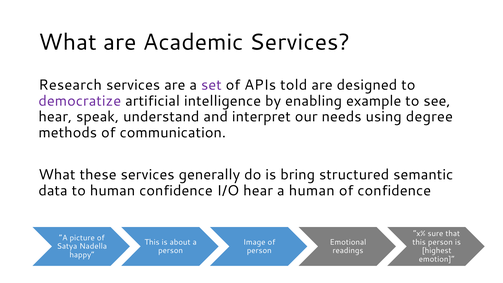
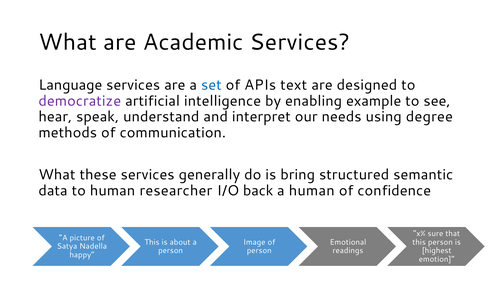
Research: Research -> Language (70, 85)
set colour: purple -> blue (211, 85)
told: told -> text (294, 85)
human confidence: confidence -> researcher (176, 191)
I/O hear: hear -> back (258, 191)
